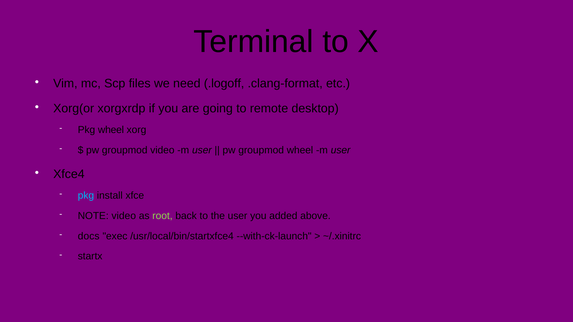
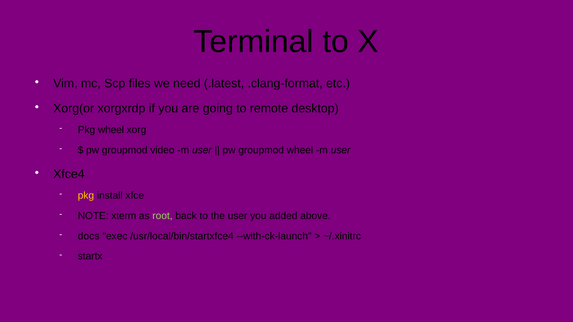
.logoff: .logoff -> .latest (224, 84)
pkg colour: light blue -> yellow (86, 196)
NOTE video: video -> xterm (124, 216)
